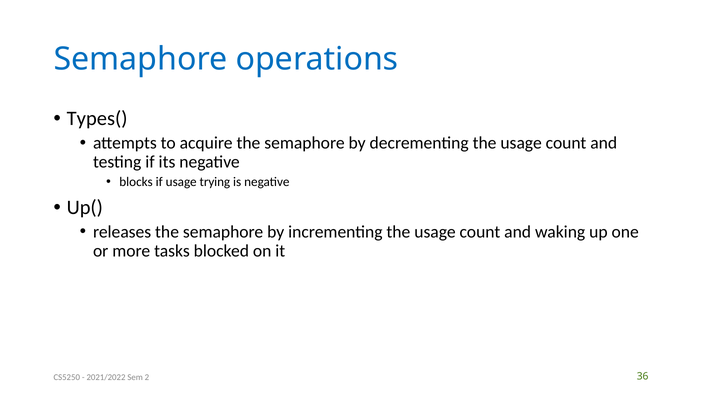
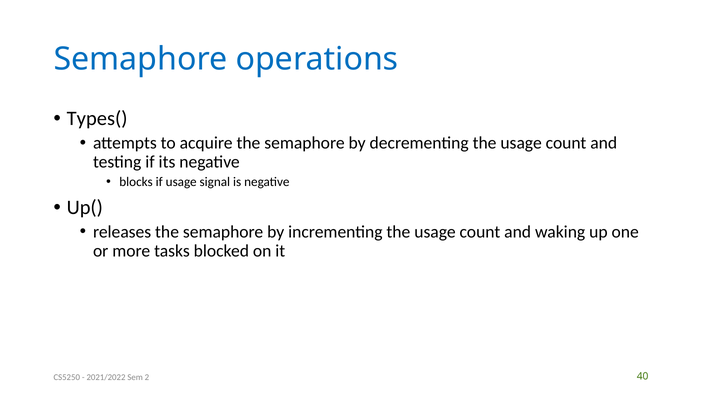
trying: trying -> signal (215, 182)
36: 36 -> 40 (643, 376)
